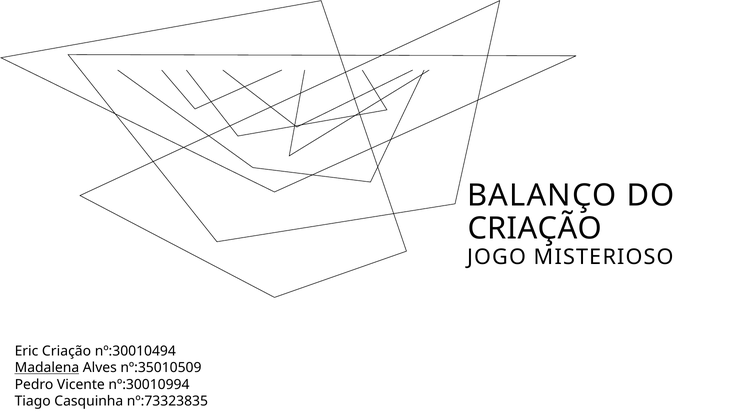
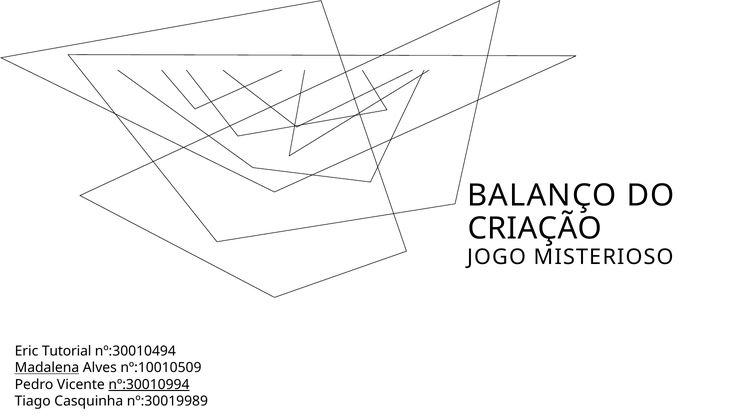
Eric Criação: Criação -> Tutorial (67, 351)
nº:35010509: nº:35010509 -> nº:10010509 (161, 368)
nº:30010994 underline: none -> present (149, 385)
nº:73323835: nº:73323835 -> nº:30019989 (167, 402)
